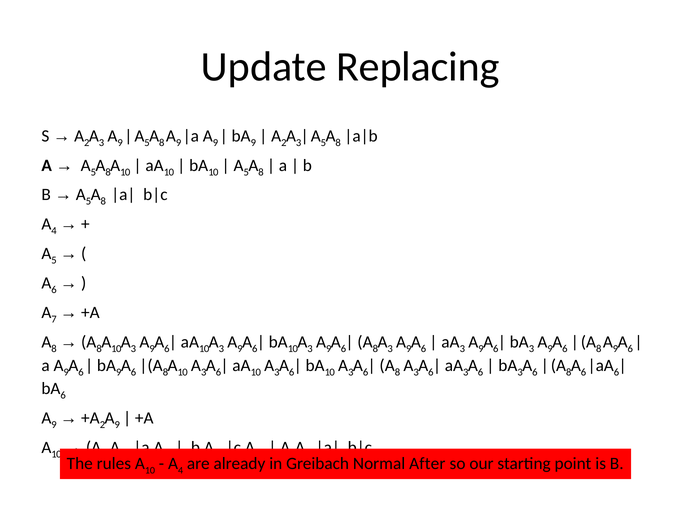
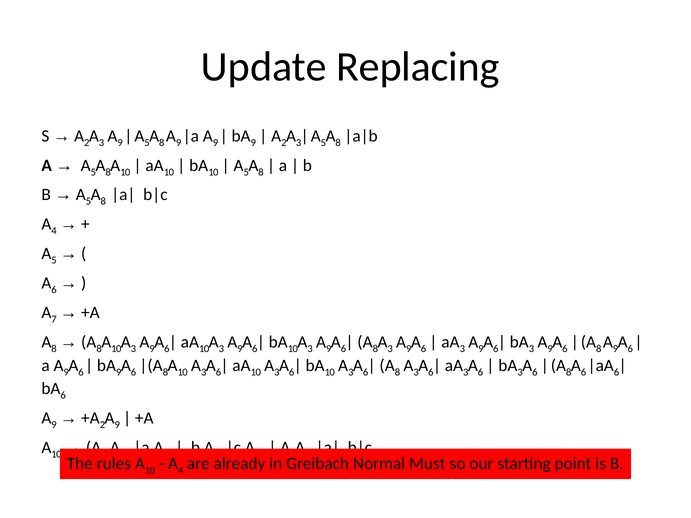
After: After -> Must (427, 464)
